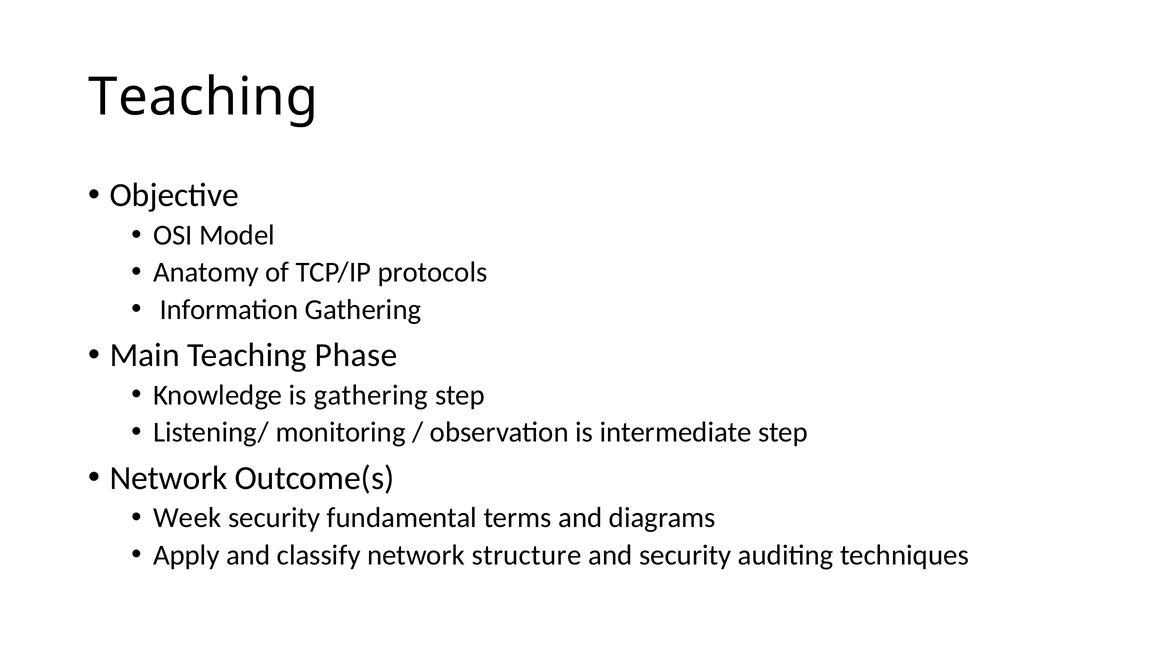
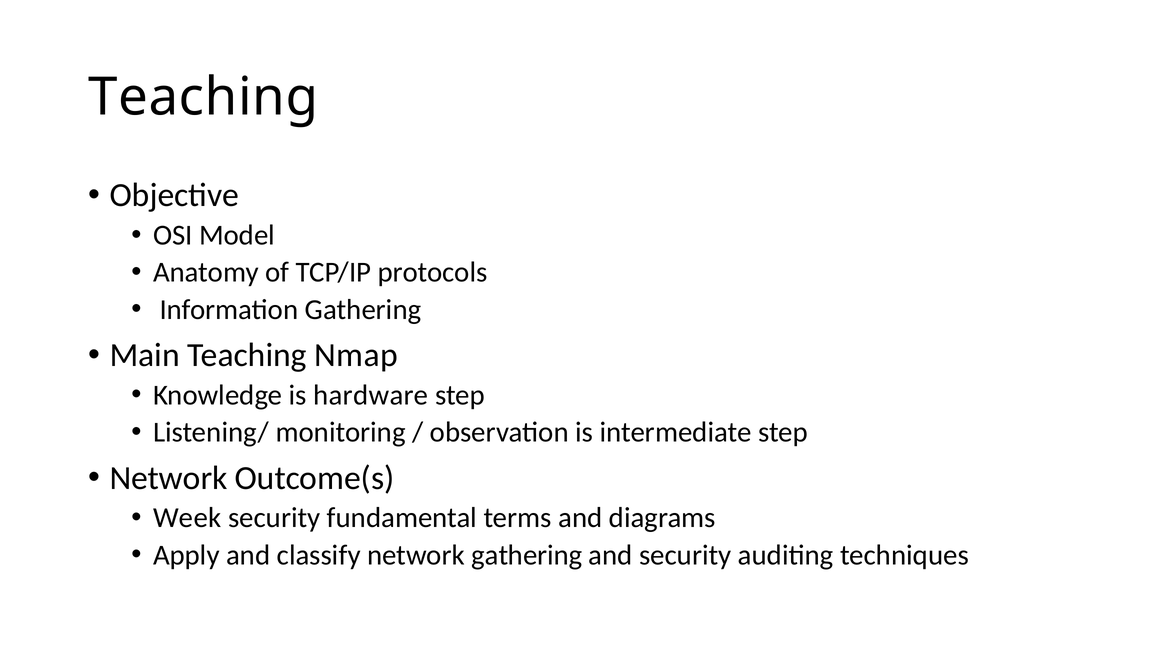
Phase: Phase -> Nmap (356, 355)
is gathering: gathering -> hardware (371, 395)
network structure: structure -> gathering (527, 555)
